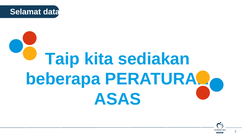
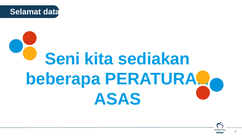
Taip: Taip -> Seni (62, 59)
